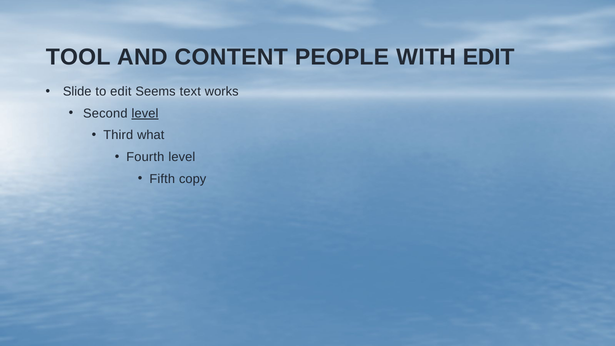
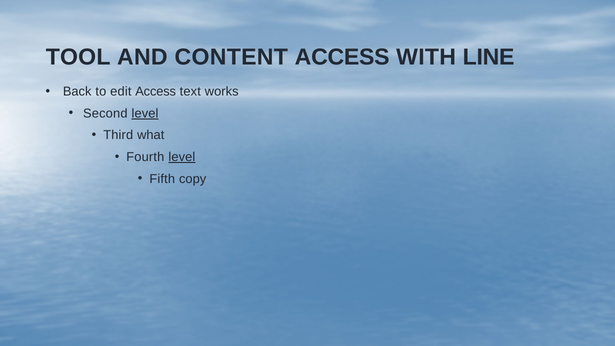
CONTENT PEOPLE: PEOPLE -> ACCESS (342, 57)
WITH EDIT: EDIT -> LINE (489, 57)
Slide: Slide -> Back (77, 92)
edit Seems: Seems -> Access (156, 92)
level underline: none -> present (182, 157)
